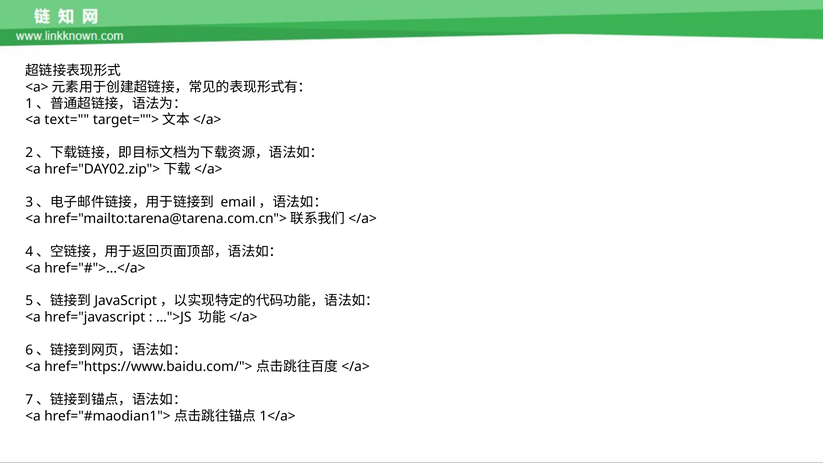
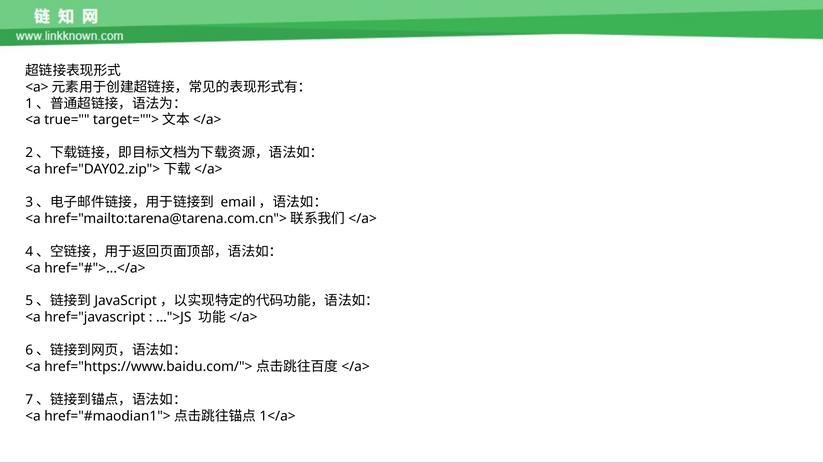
text=: text= -> true= (67, 120)
